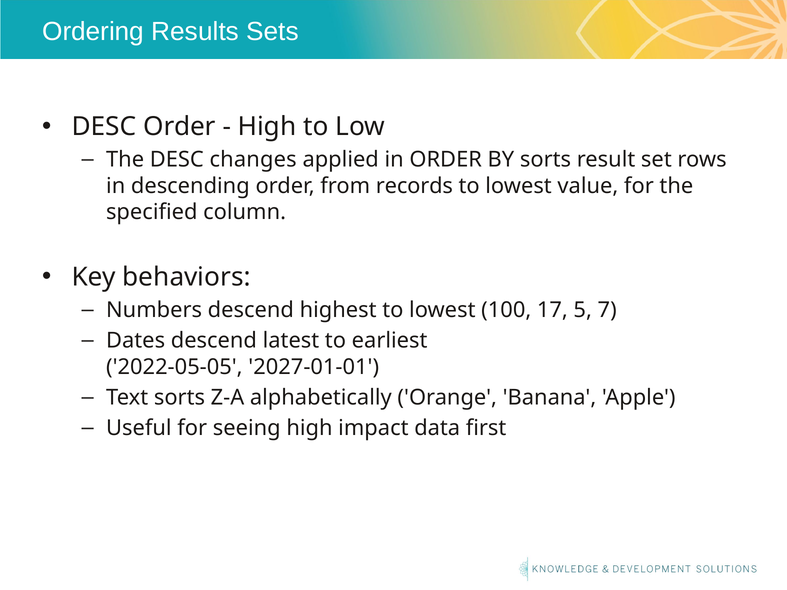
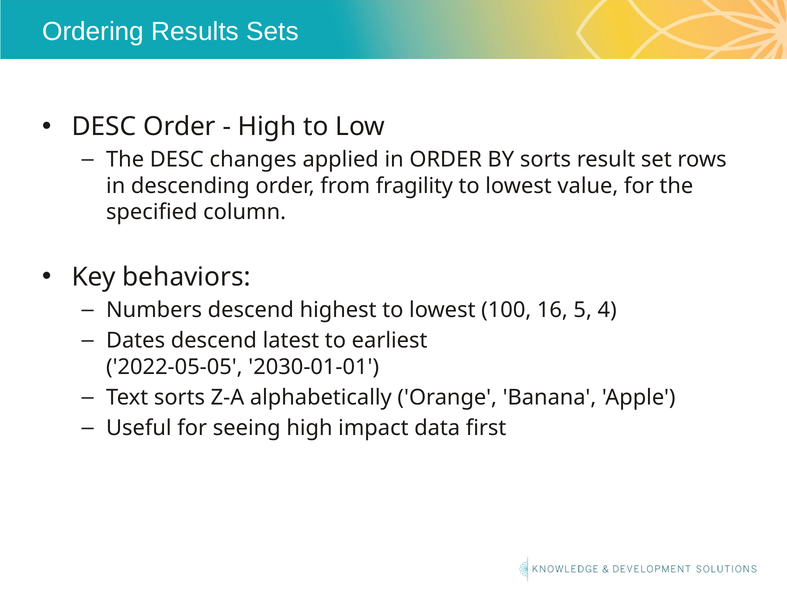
records: records -> fragility (414, 186)
17: 17 -> 16 (552, 310)
7: 7 -> 4 (607, 310)
2027-01-01: 2027-01-01 -> 2030-01-01 (314, 367)
